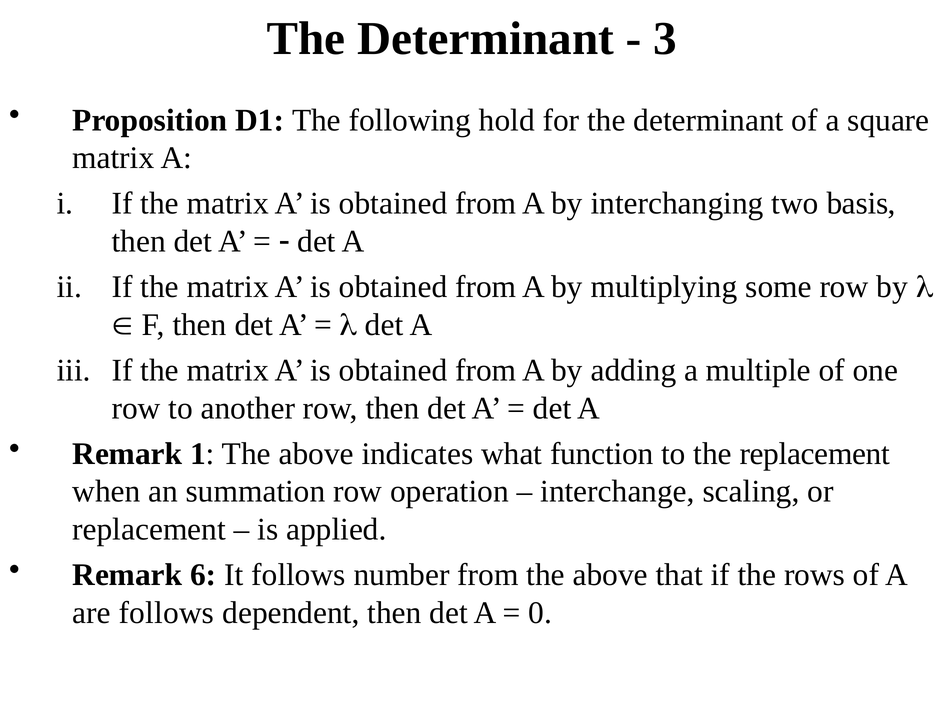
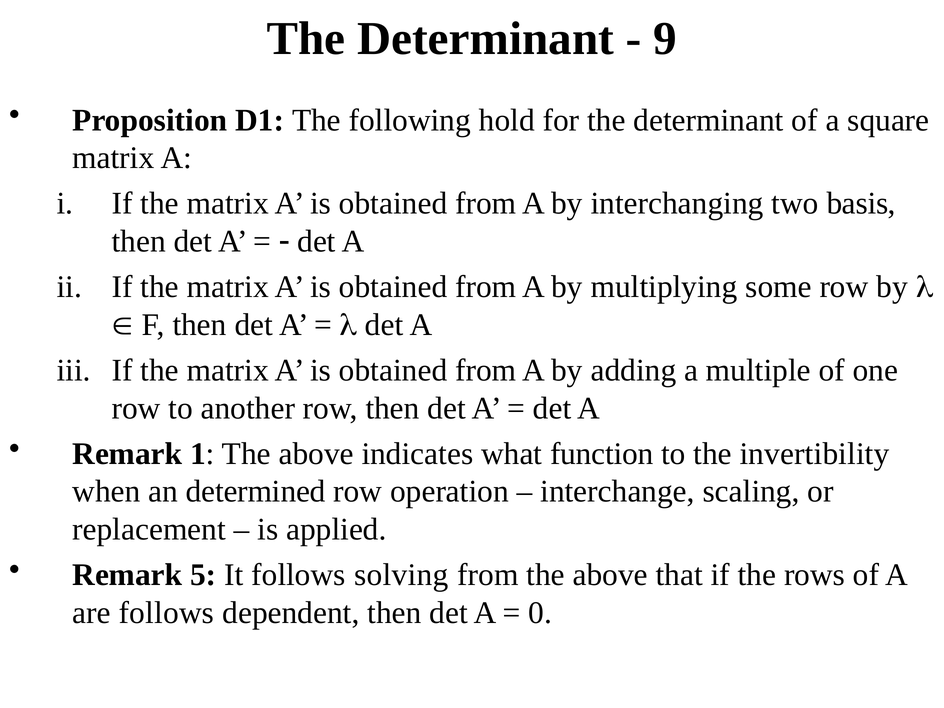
3: 3 -> 9 (665, 39)
the replacement: replacement -> invertibility (815, 454)
summation: summation -> determined (256, 492)
6: 6 -> 5 (203, 575)
number: number -> solving (401, 575)
